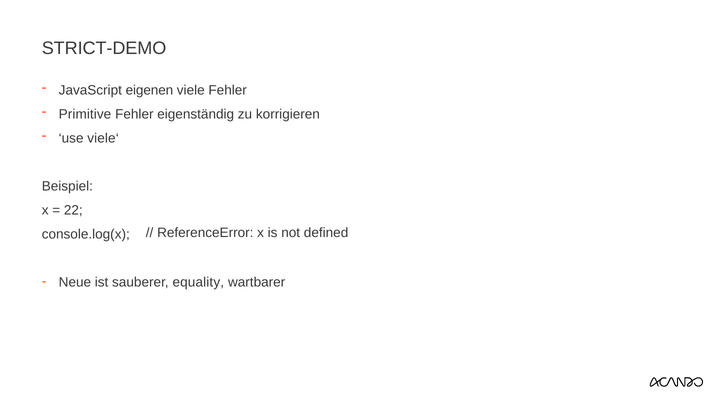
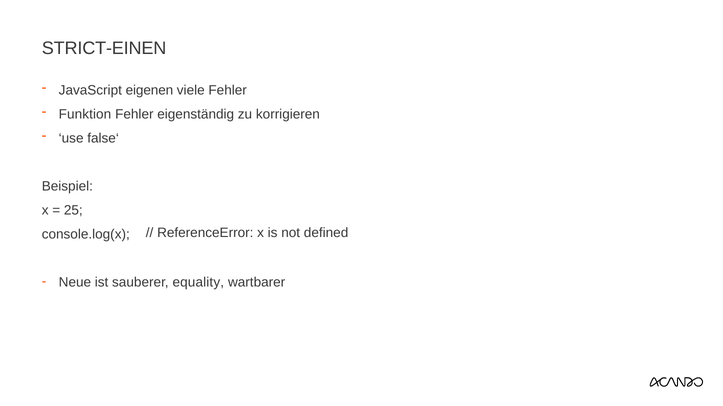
STRICT-DEMO: STRICT-DEMO -> STRICT-EINEN (104, 49)
Primitive: Primitive -> Funktion (85, 114)
viele‘: viele‘ -> false‘ (103, 138)
22: 22 -> 25 (73, 211)
